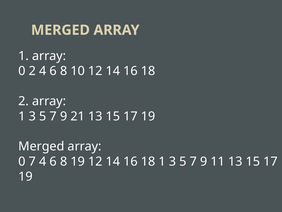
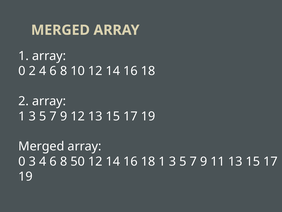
9 21: 21 -> 12 (78, 116)
0 7: 7 -> 3 (32, 161)
8 19: 19 -> 50 (78, 161)
